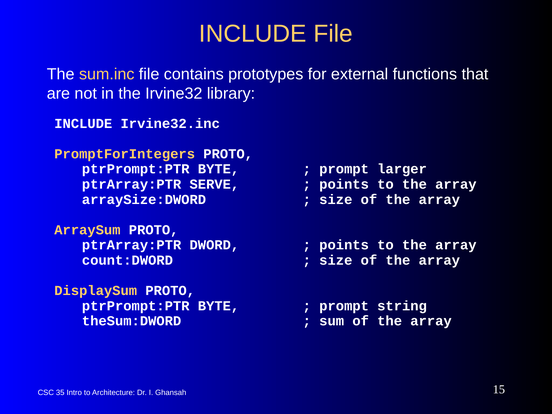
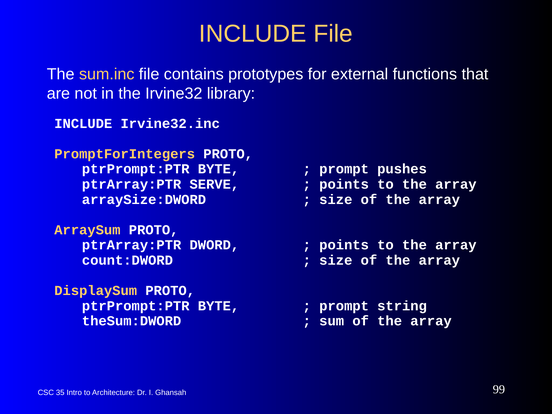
larger: larger -> pushes (402, 169)
15: 15 -> 99 (499, 390)
